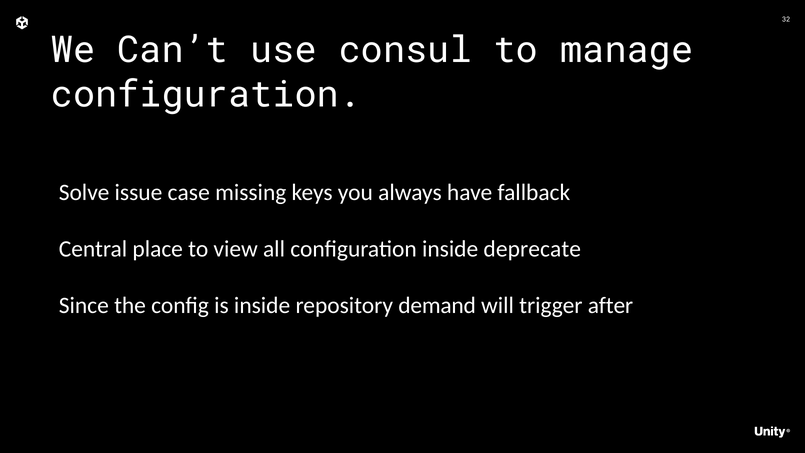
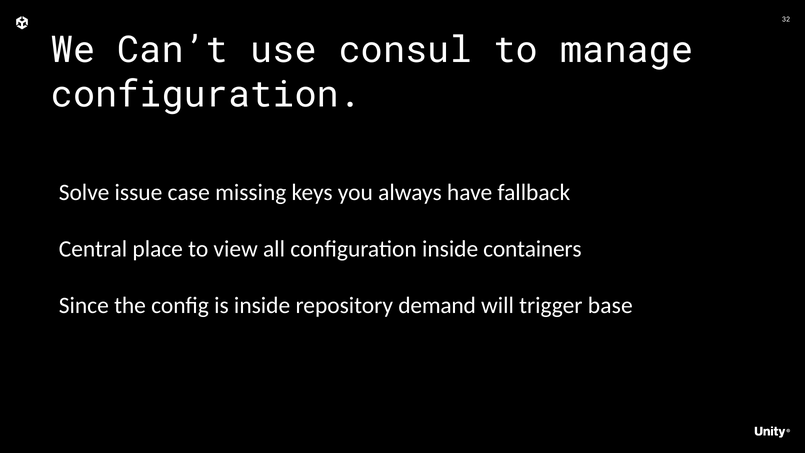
deprecate: deprecate -> containers (532, 249)
after: after -> base (610, 305)
